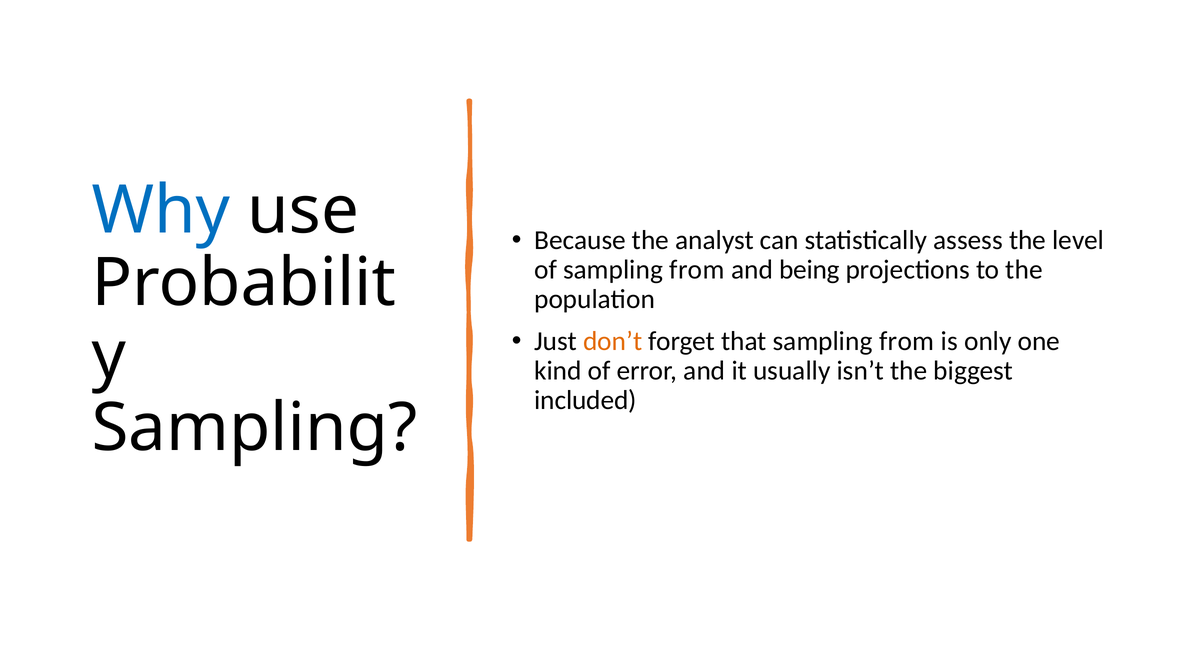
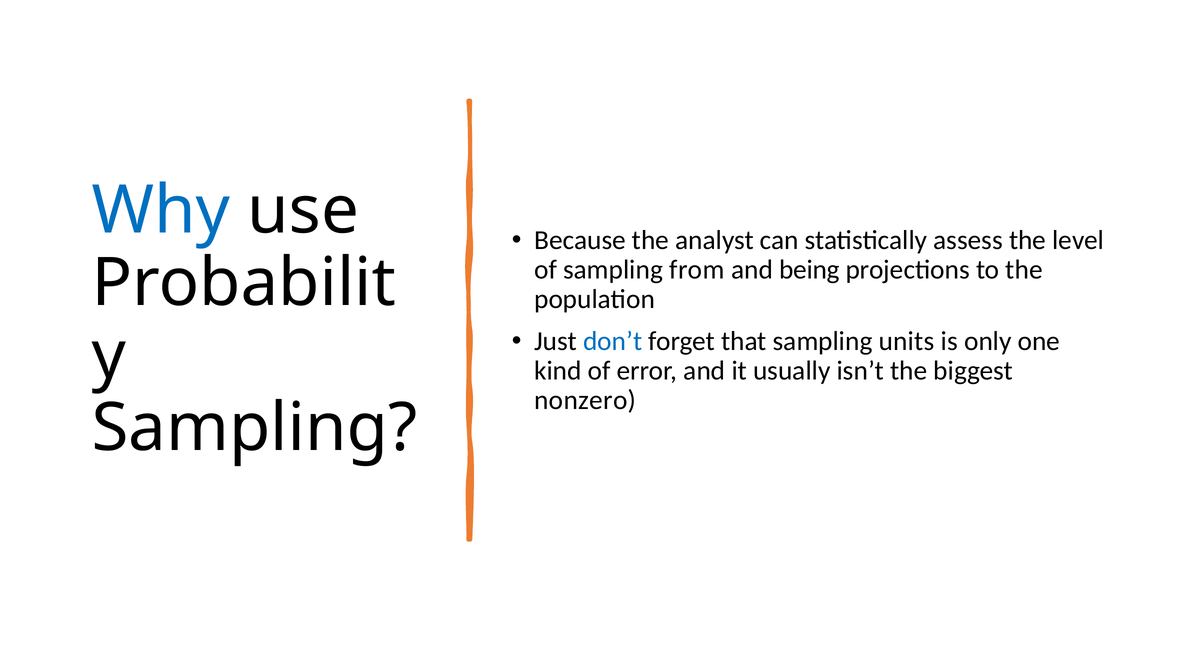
don’t colour: orange -> blue (613, 341)
that sampling from: from -> units (907, 341)
included: included -> nonzero (585, 401)
